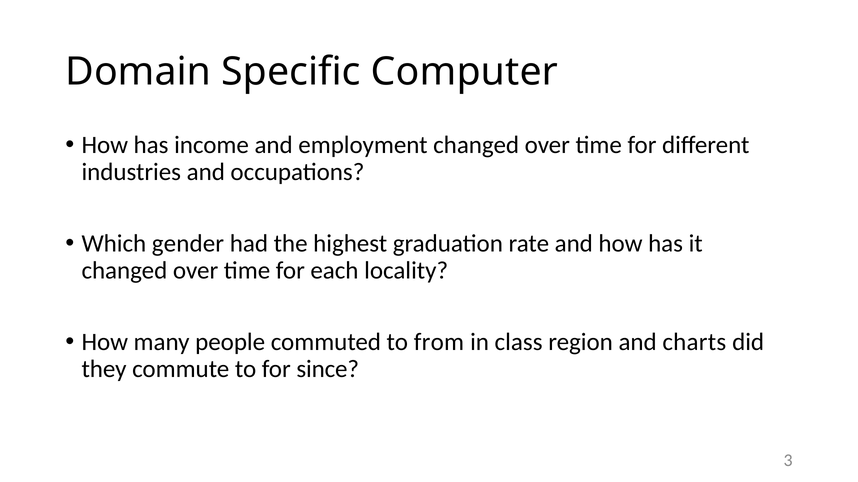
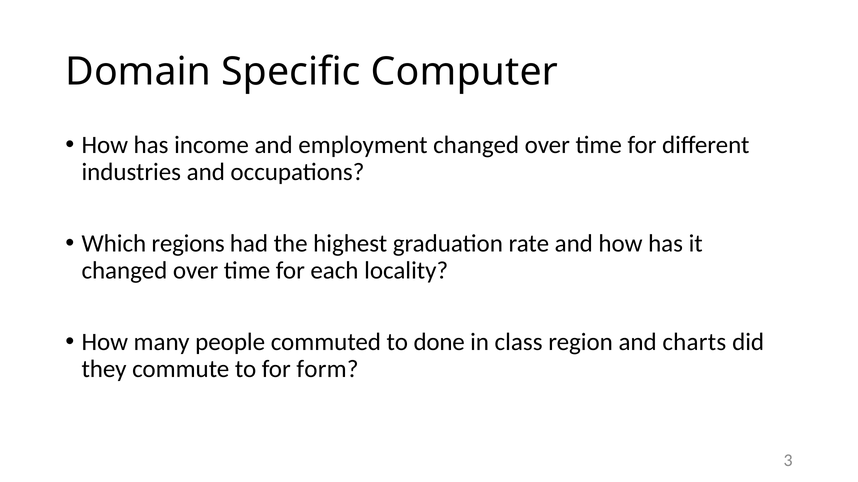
gender: gender -> regions (188, 244)
from: from -> done (439, 343)
since: since -> form (328, 370)
